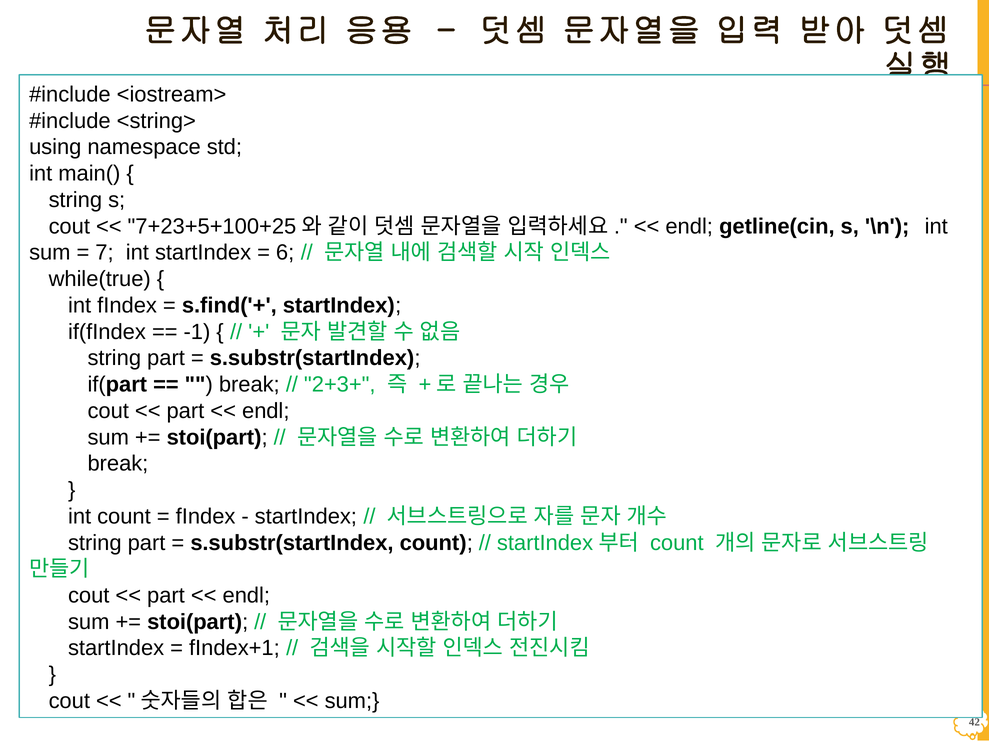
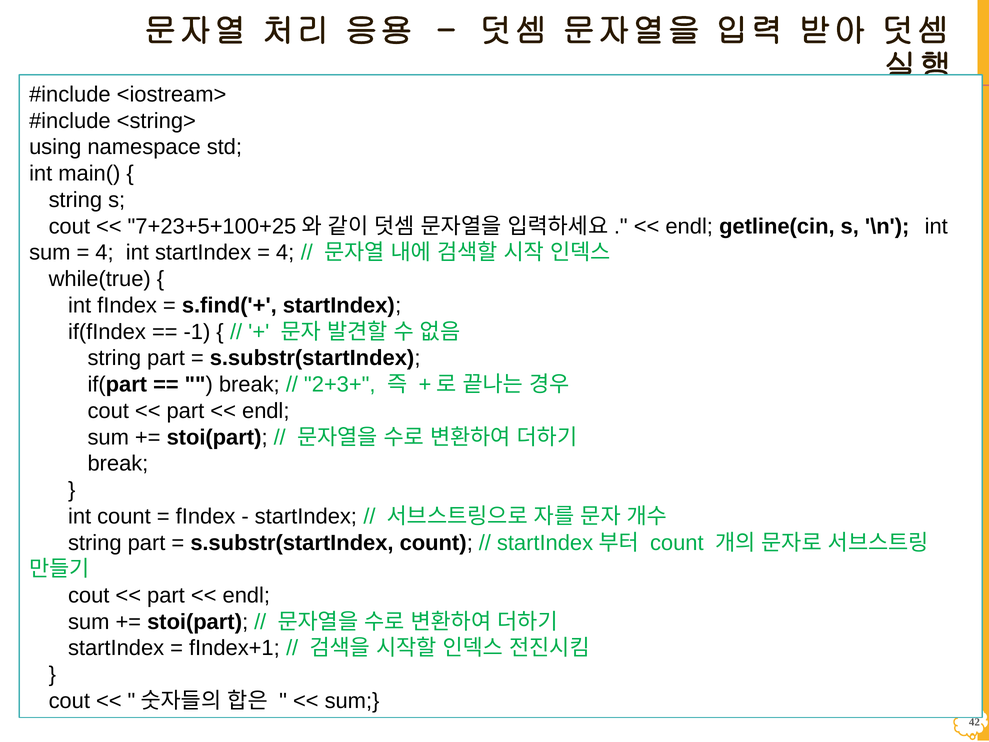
7: 7 -> 4 (104, 253)
6: 6 -> 4 (285, 253)
